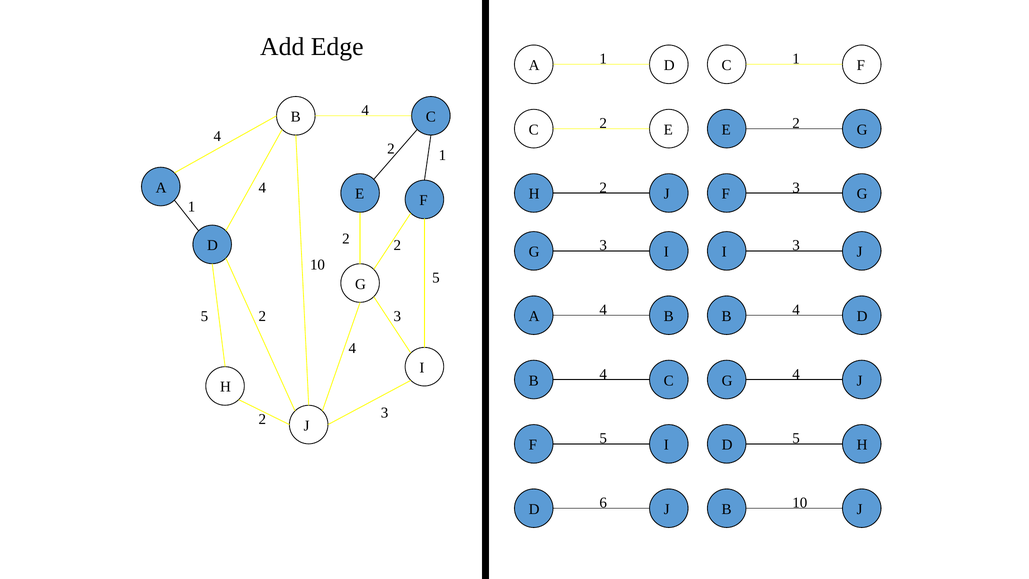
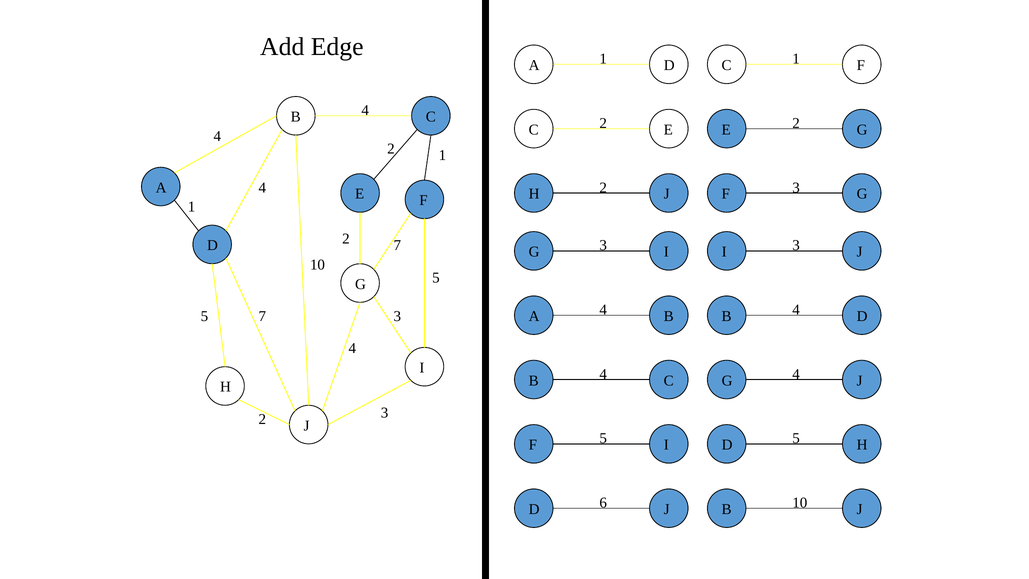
2: 2 -> 7 (397, 245)
2: 2 -> 7 (262, 316)
